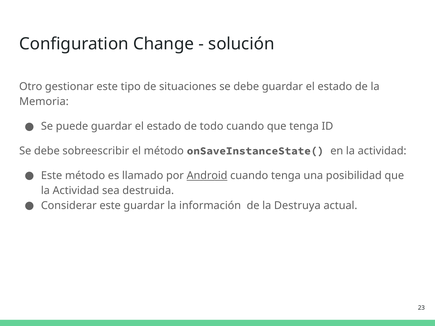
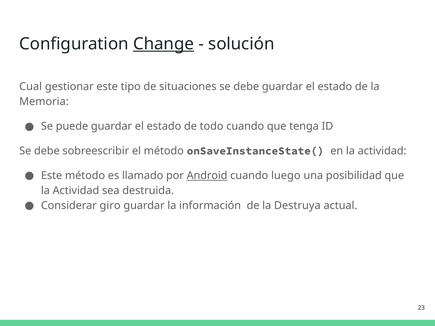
Change underline: none -> present (164, 44)
Otro: Otro -> Cual (31, 87)
cuando tenga: tenga -> luego (286, 176)
Considerar este: este -> giro (110, 206)
